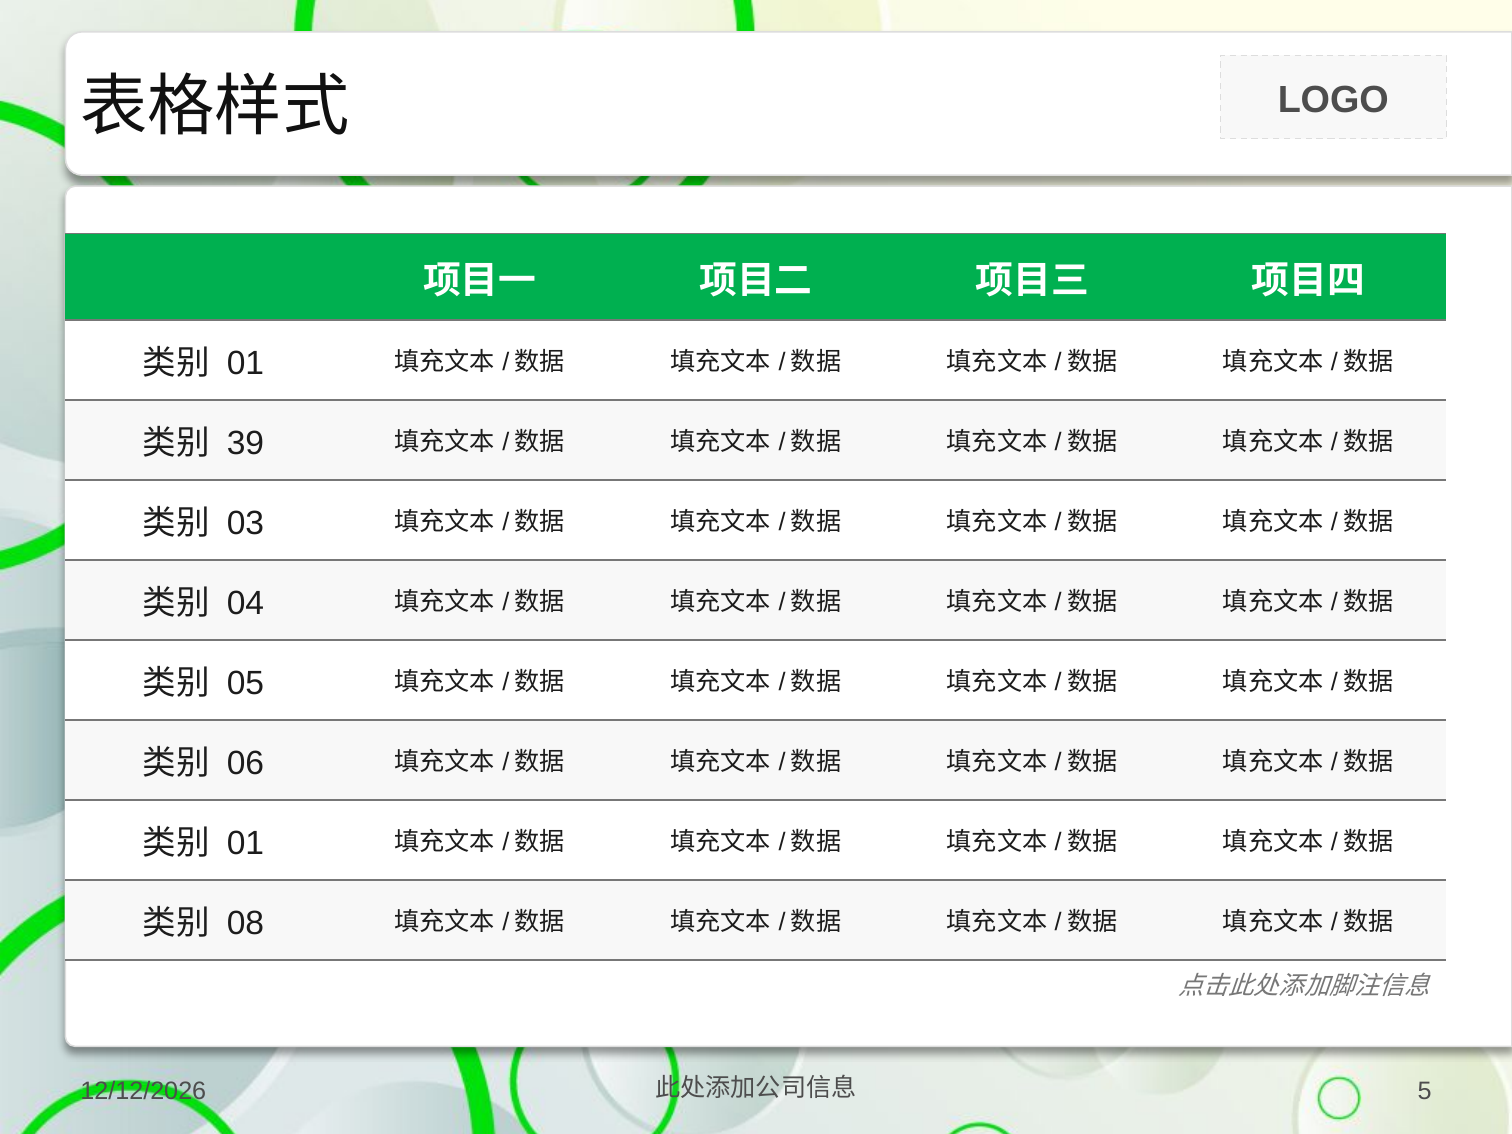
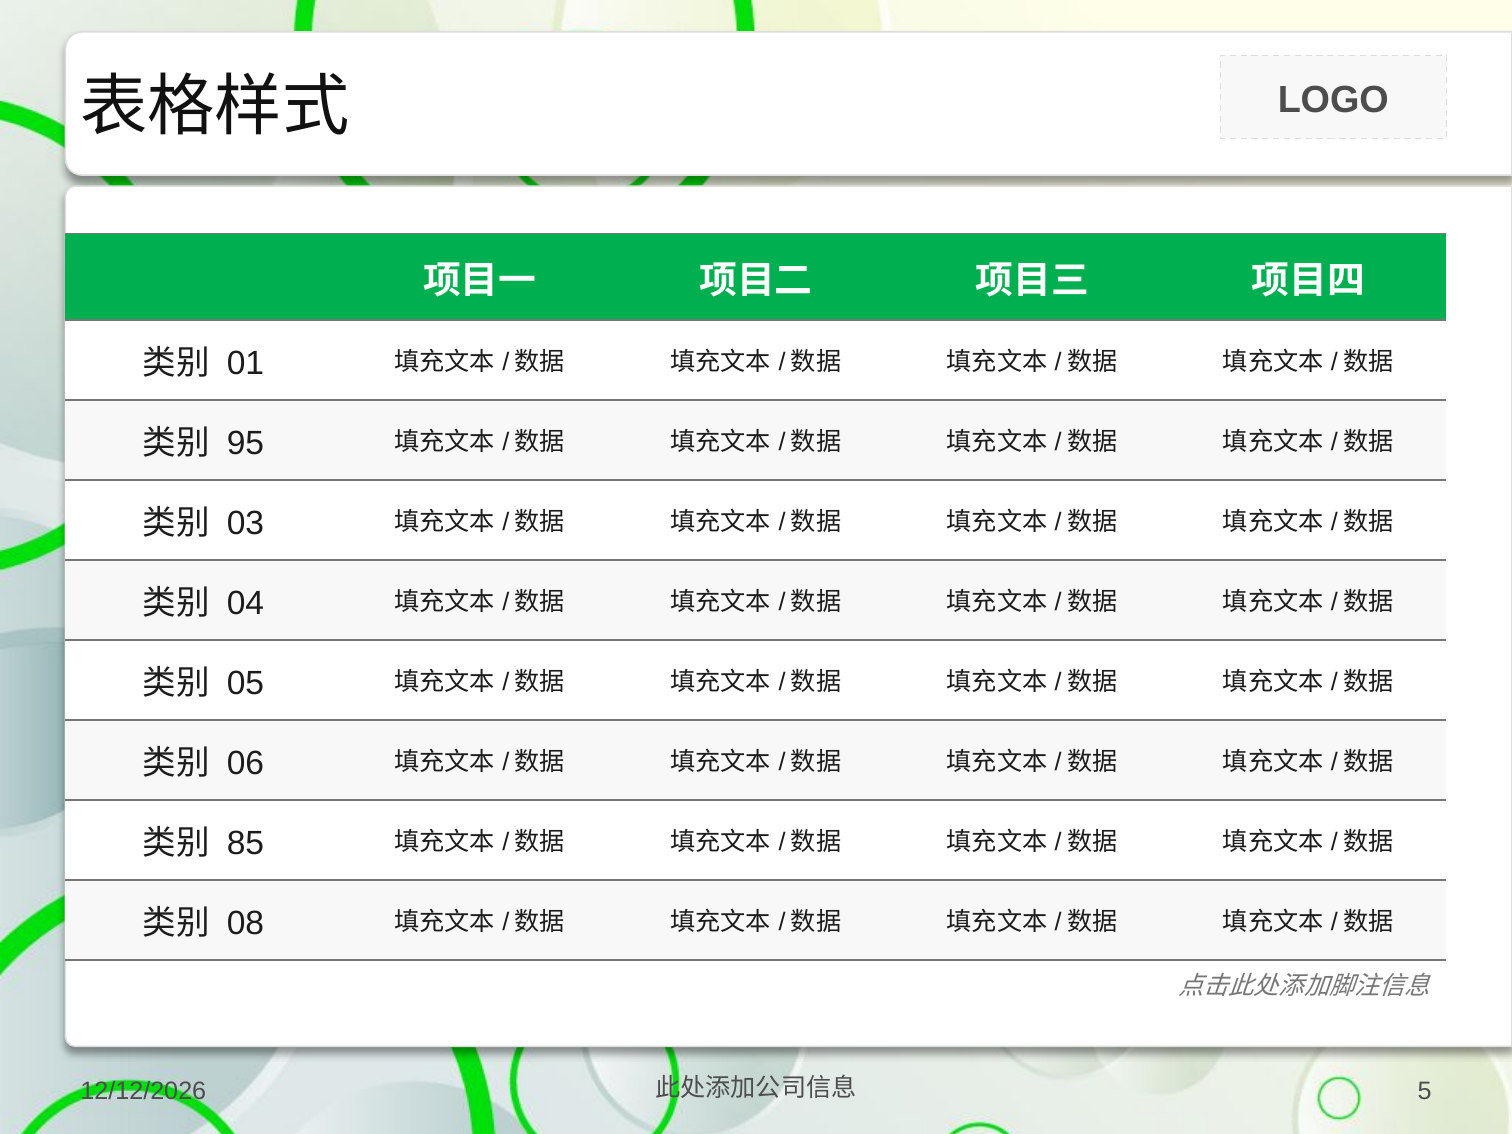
39: 39 -> 95 (246, 443)
01: 01 -> 85 (246, 843)
